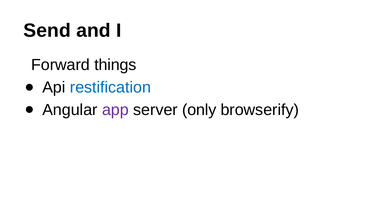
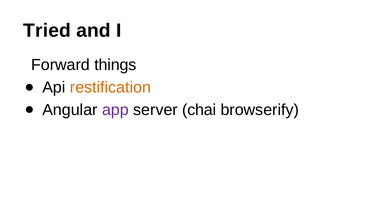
Send: Send -> Tried (47, 31)
restification colour: blue -> orange (110, 88)
only: only -> chai (199, 110)
